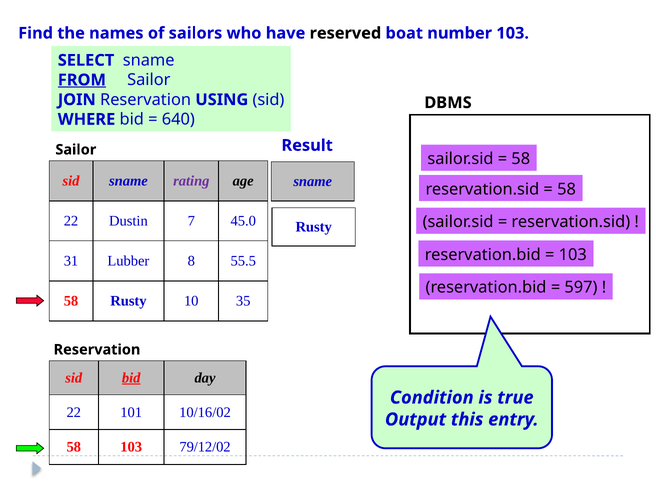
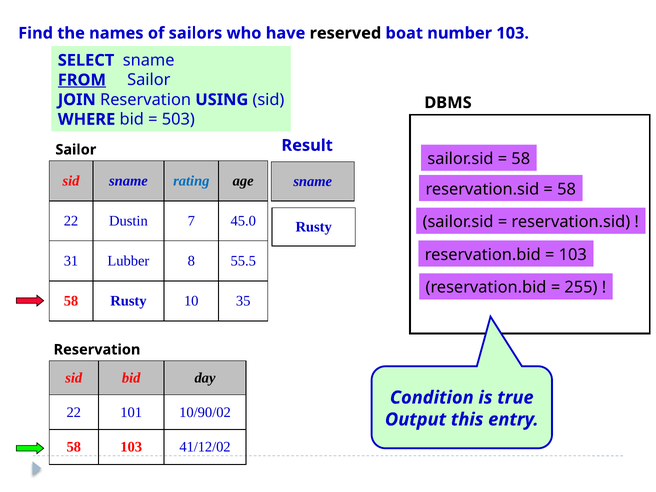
640: 640 -> 503 (178, 119)
rating colour: purple -> blue (191, 181)
597: 597 -> 255 (581, 288)
bid underline: present -> none (131, 378)
10/16/02: 10/16/02 -> 10/90/02 (205, 412)
79/12/02: 79/12/02 -> 41/12/02 (205, 447)
